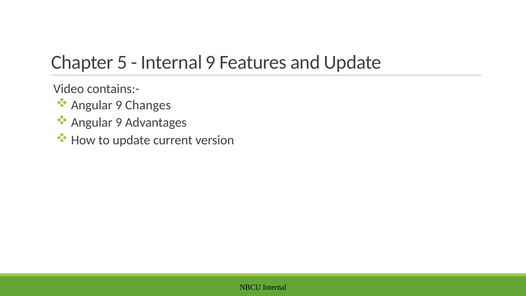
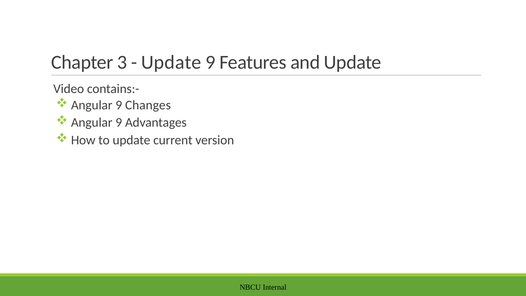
5: 5 -> 3 (122, 62)
Internal: Internal -> Update (171, 62)
